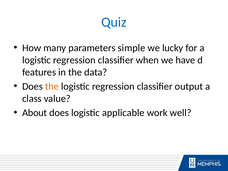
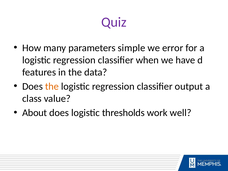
Quiz colour: blue -> purple (114, 22)
lucky: lucky -> error (173, 48)
applicable: applicable -> thresholds (123, 113)
